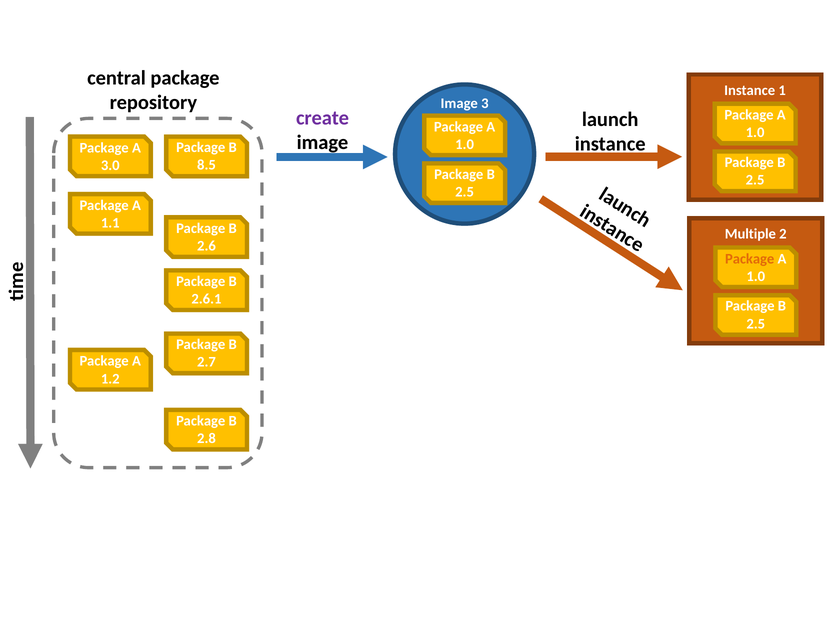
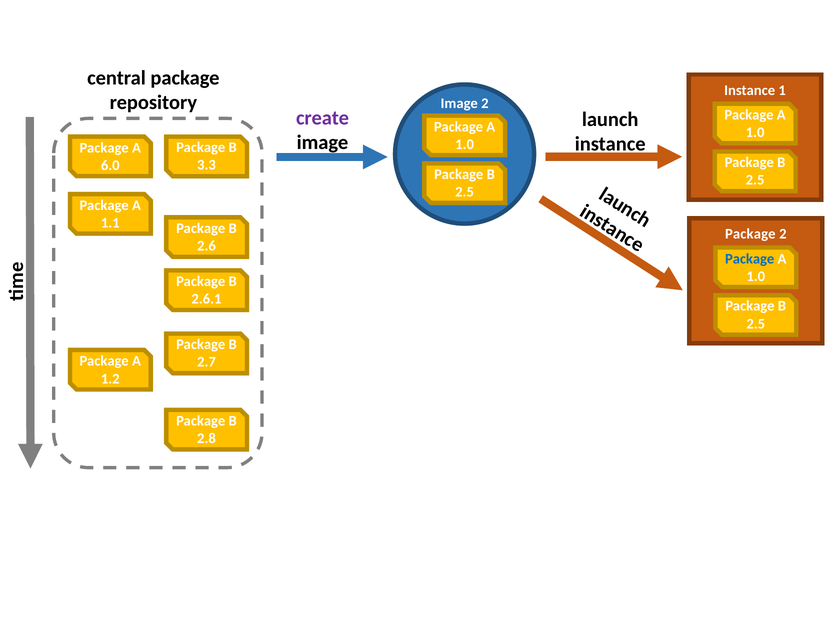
Image 3: 3 -> 2 (485, 103)
8.5: 8.5 -> 3.3 (206, 165)
3.0: 3.0 -> 6.0 (110, 165)
Multiple: Multiple -> Package (750, 234)
Package colour: orange -> blue (750, 258)
